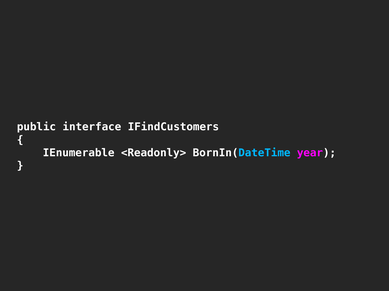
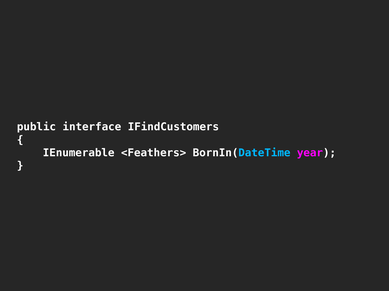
<Readonly>: <Readonly> -> <Feathers> (154, 153)
